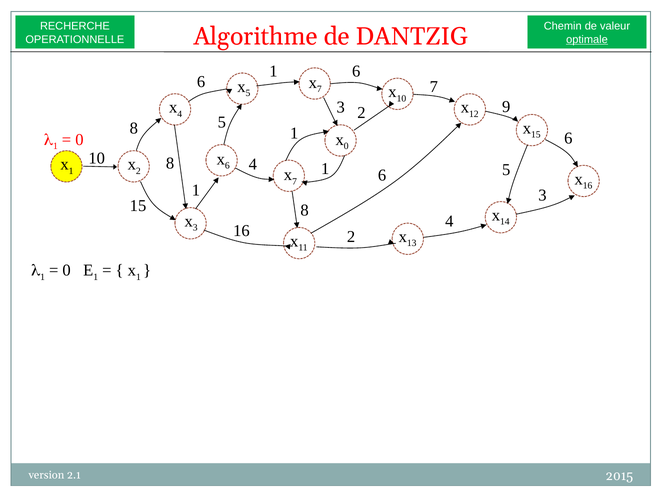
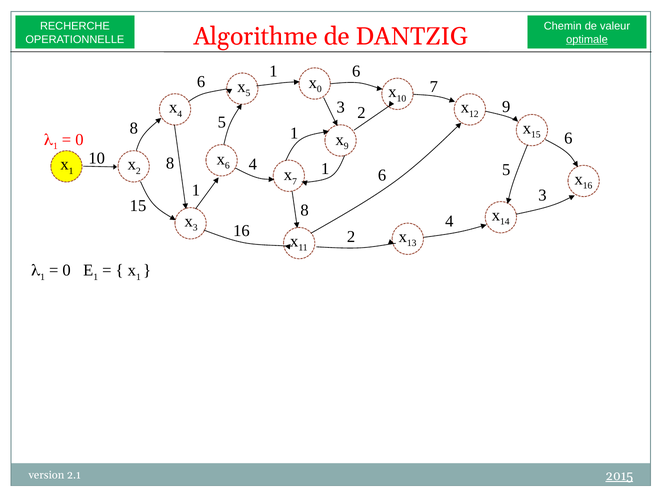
7: 7 -> 0 (319, 89)
0: 0 -> 9 (346, 146)
2015 underline: none -> present (619, 476)
